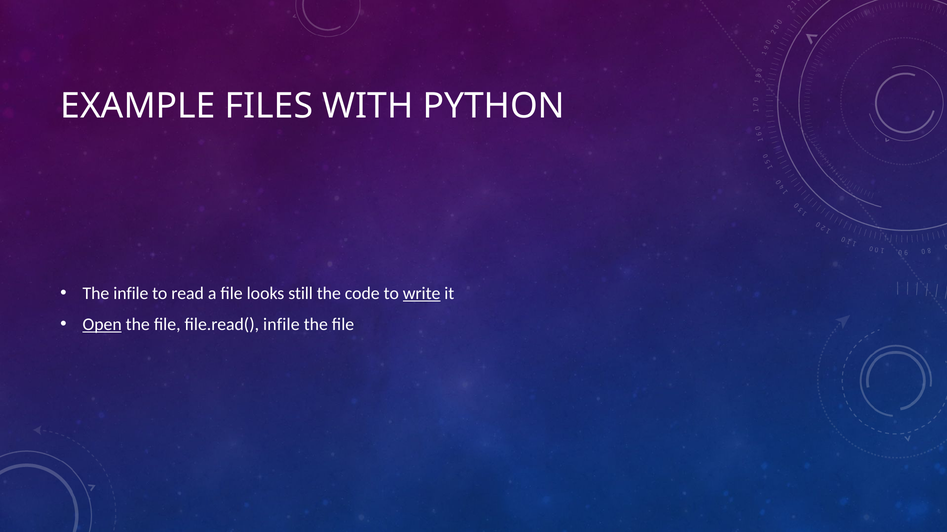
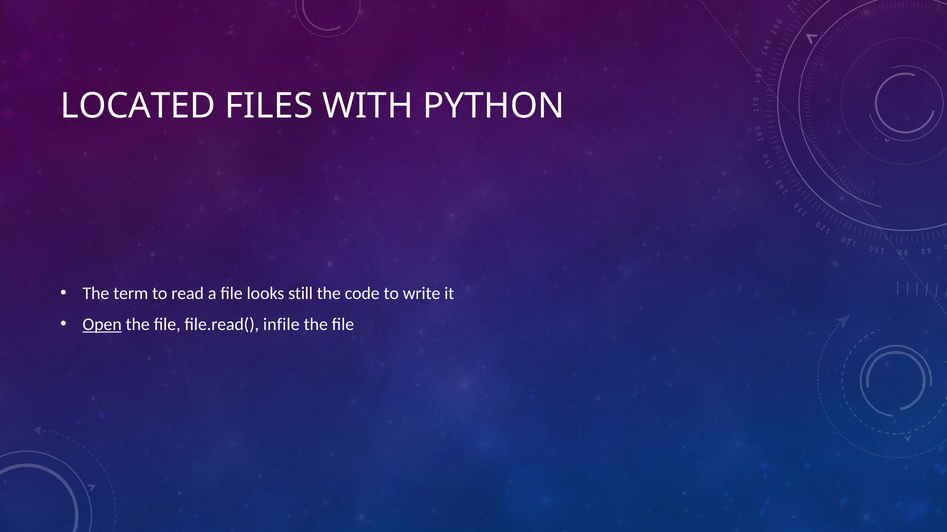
EXAMPLE: EXAMPLE -> LOCATED (138, 106)
The infile: infile -> term (131, 294)
write underline: present -> none (422, 294)
